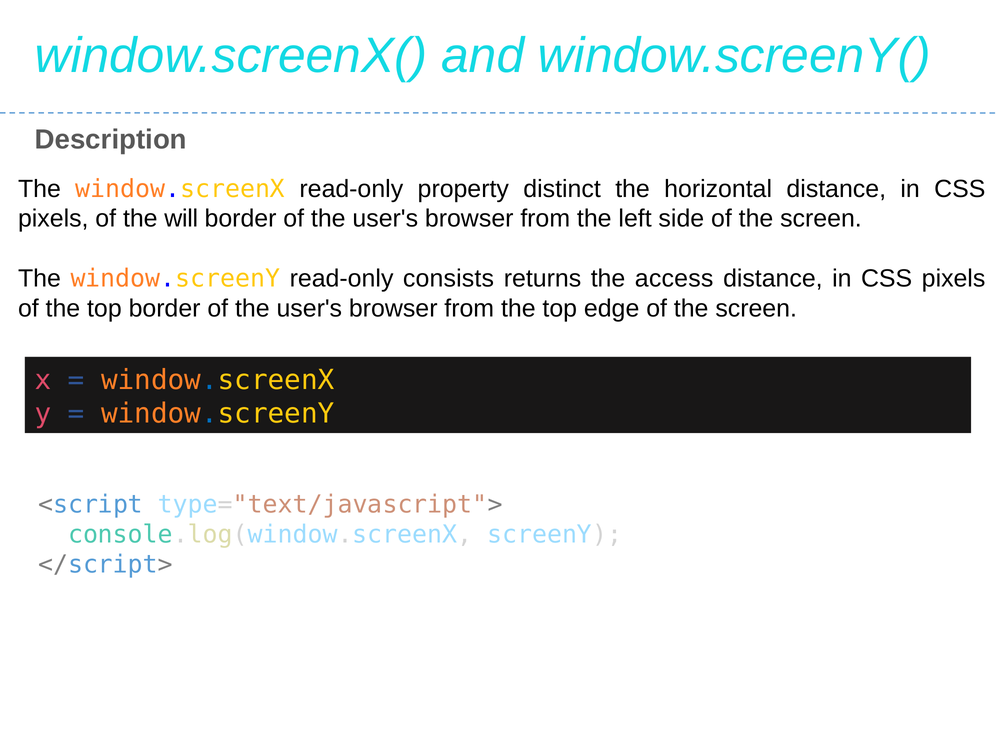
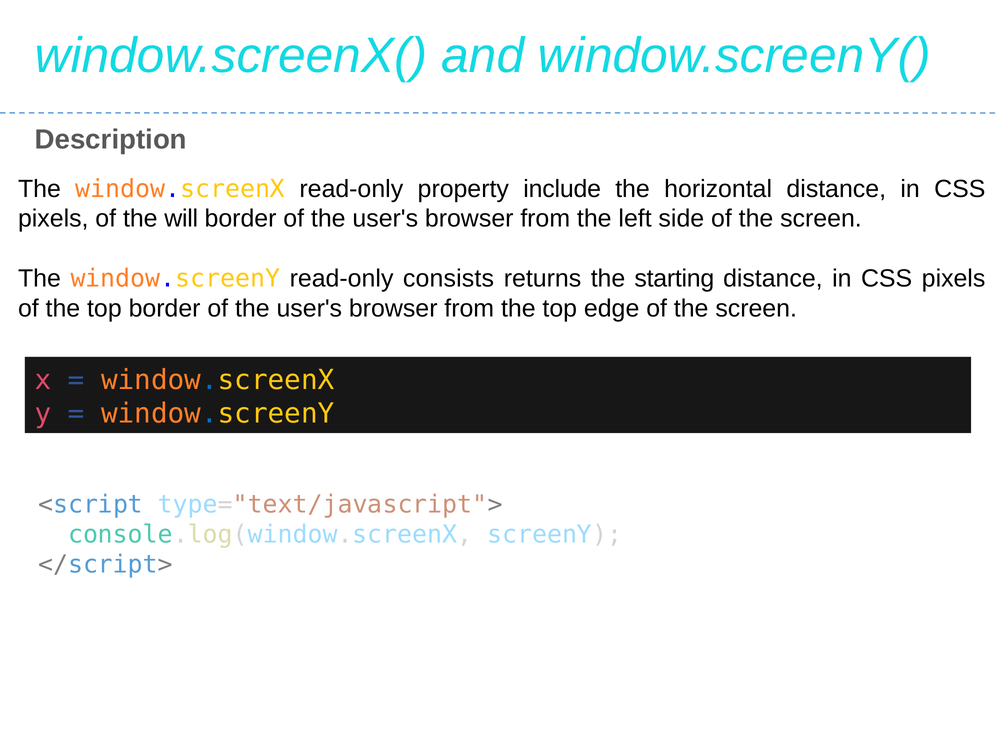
distinct: distinct -> include (562, 189)
access: access -> starting (674, 279)
